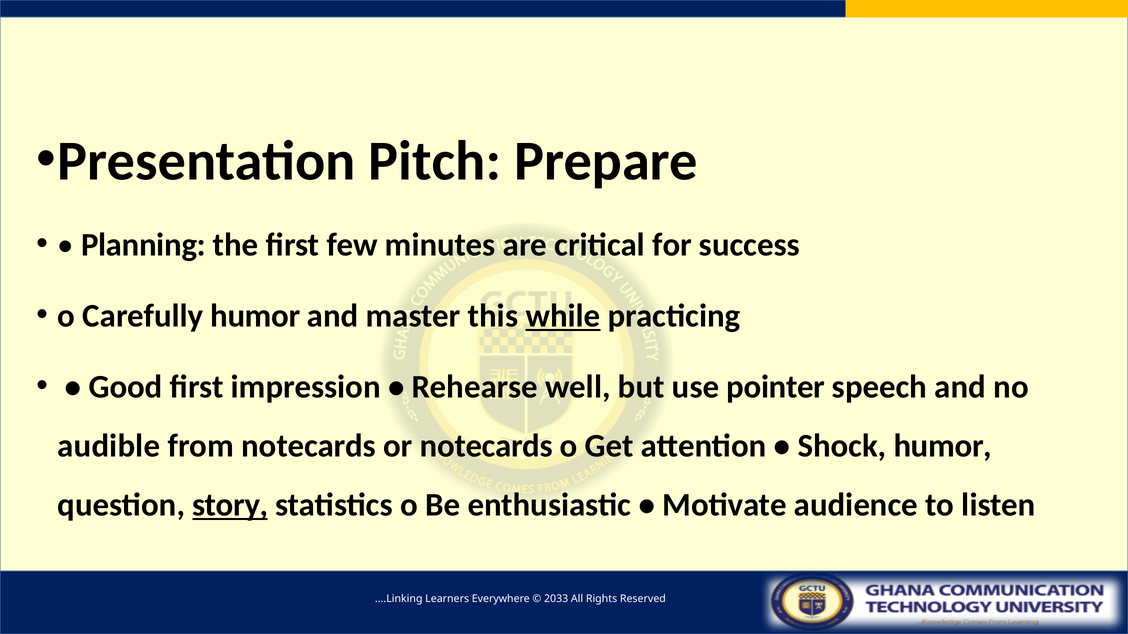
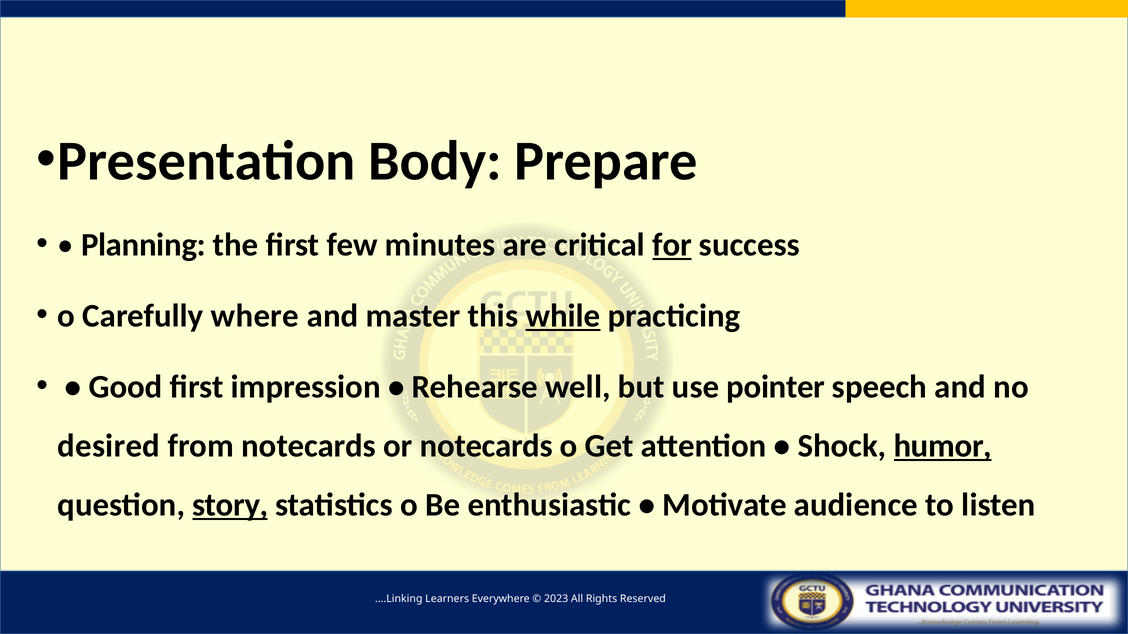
Pitch: Pitch -> Body (435, 161)
for underline: none -> present (672, 245)
Carefully humor: humor -> where (255, 316)
audible: audible -> desired (109, 446)
humor underline: none -> present (943, 446)
2033: 2033 -> 2023 (556, 599)
